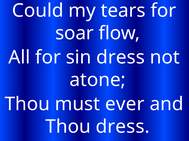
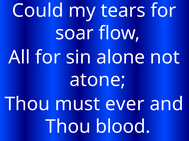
sin dress: dress -> alone (121, 58)
Thou dress: dress -> blood (123, 127)
